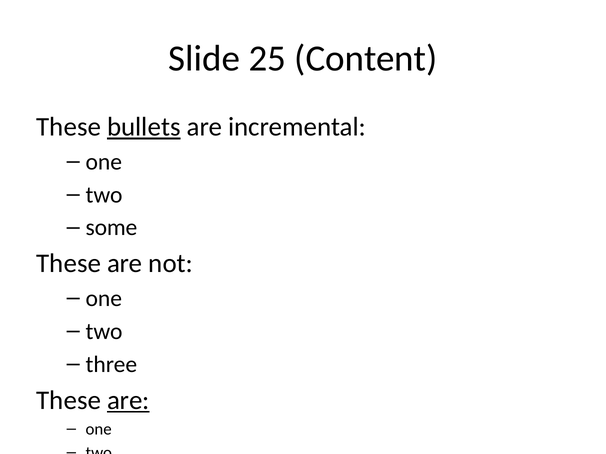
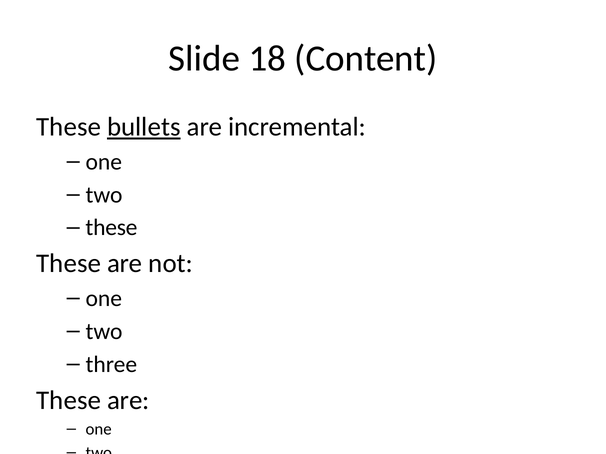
25: 25 -> 18 (267, 59)
some: some -> these (111, 228)
are underline: present -> none (128, 401)
